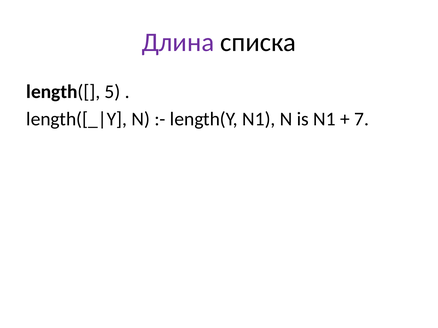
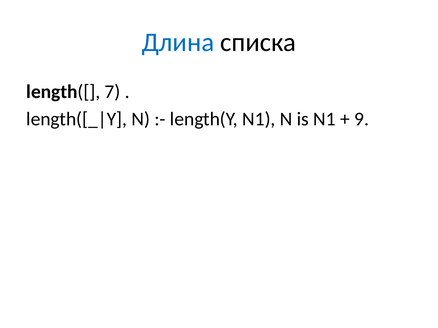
Длина colour: purple -> blue (178, 42)
5: 5 -> 7 (113, 92)
7: 7 -> 9 (362, 119)
